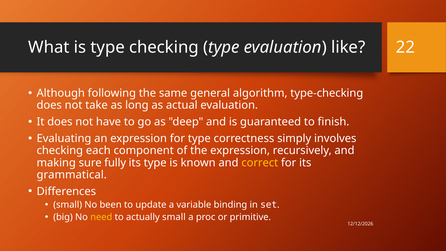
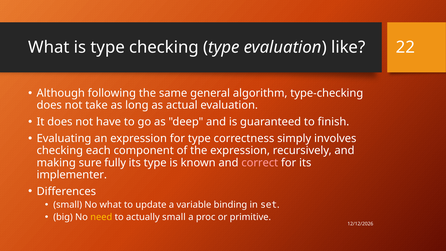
correct colour: yellow -> pink (260, 163)
grammatical: grammatical -> implementer (72, 175)
No been: been -> what (111, 205)
